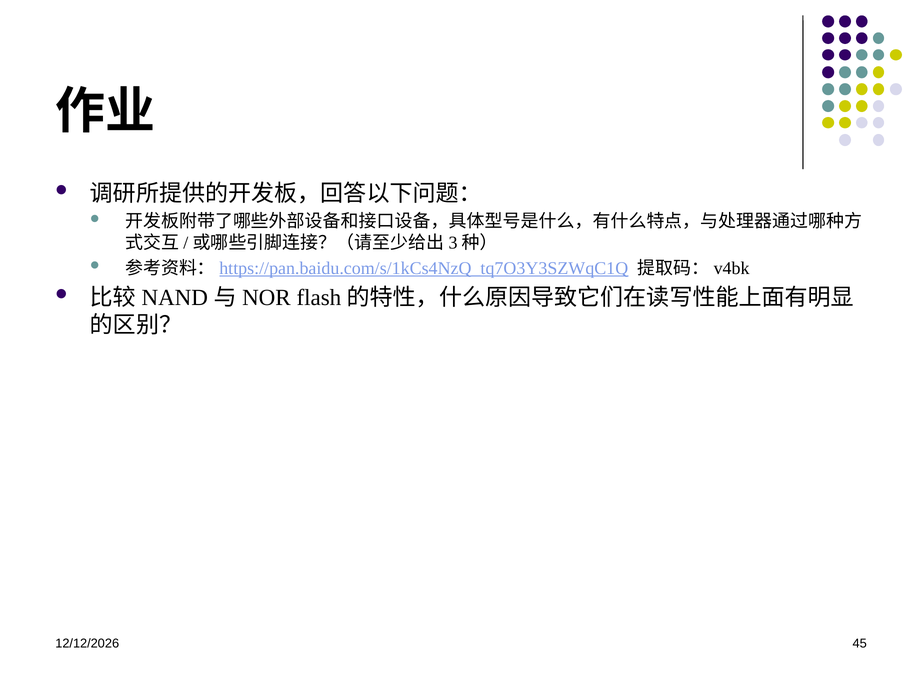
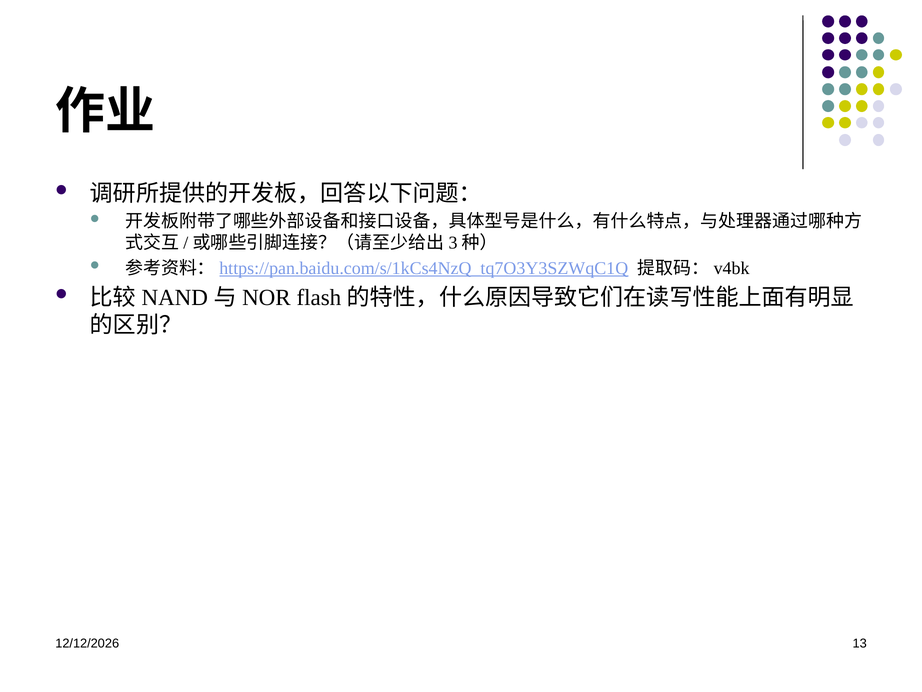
45: 45 -> 13 (860, 643)
